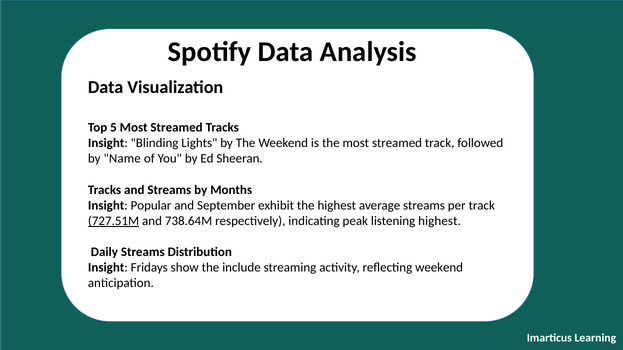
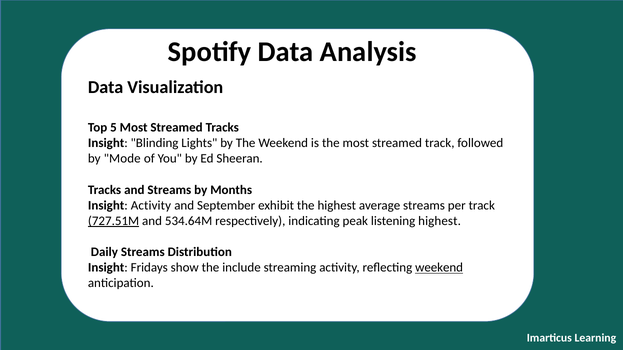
Name: Name -> Mode (122, 159)
Insight Popular: Popular -> Activity (151, 206)
738.64M: 738.64M -> 534.64M (189, 221)
weekend underline: none -> present (439, 268)
